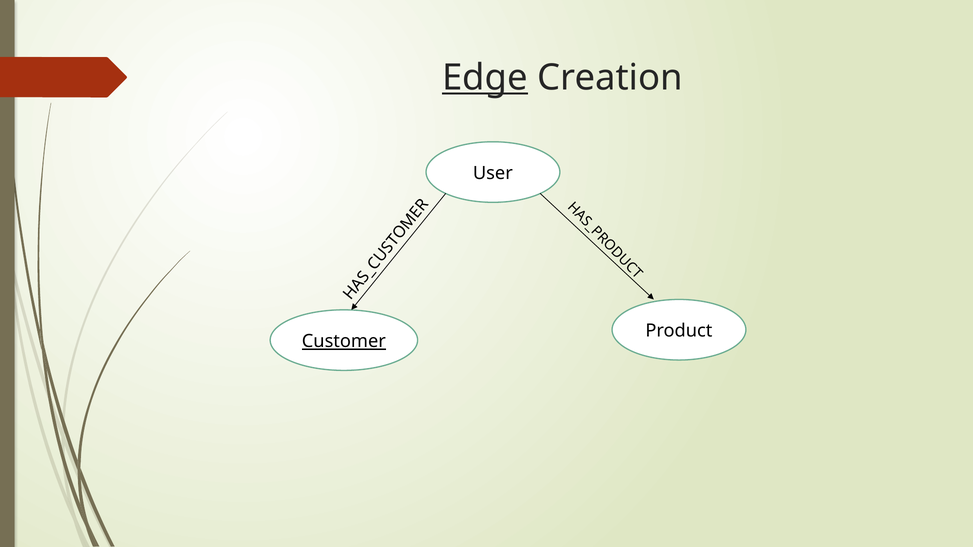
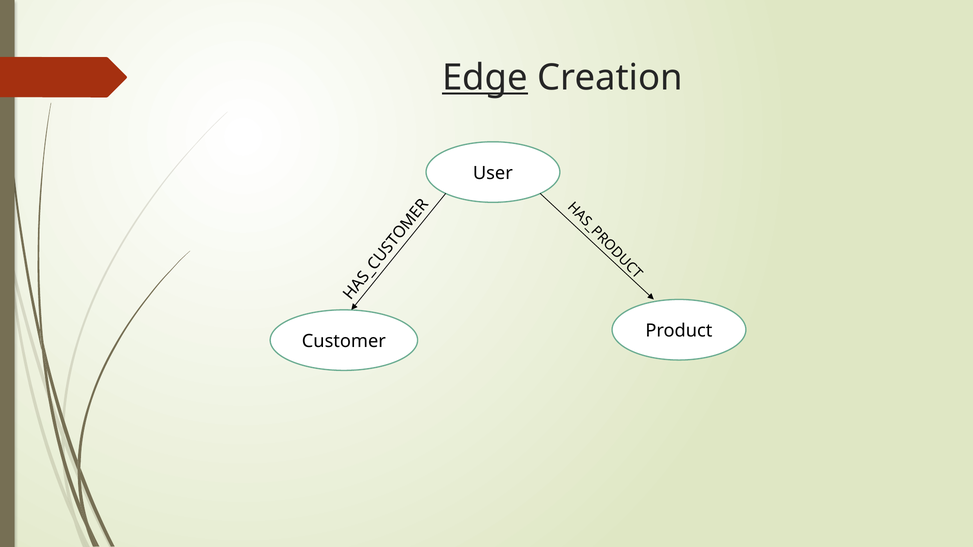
Customer underline: present -> none (344, 342)
